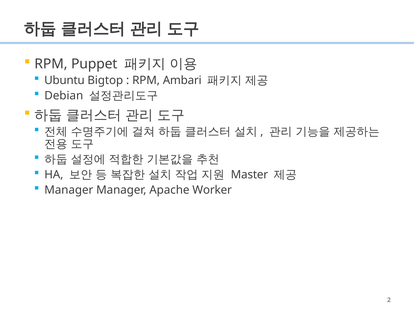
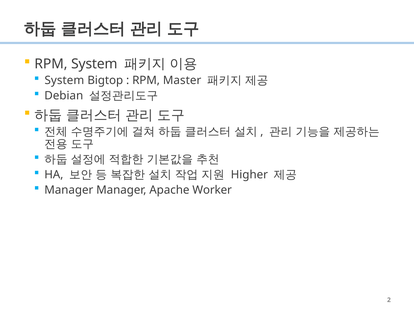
RPM Puppet: Puppet -> System (94, 64)
Ubuntu: Ubuntu -> System (64, 80)
Ambari: Ambari -> Master (182, 80)
Master: Master -> Higher (249, 175)
